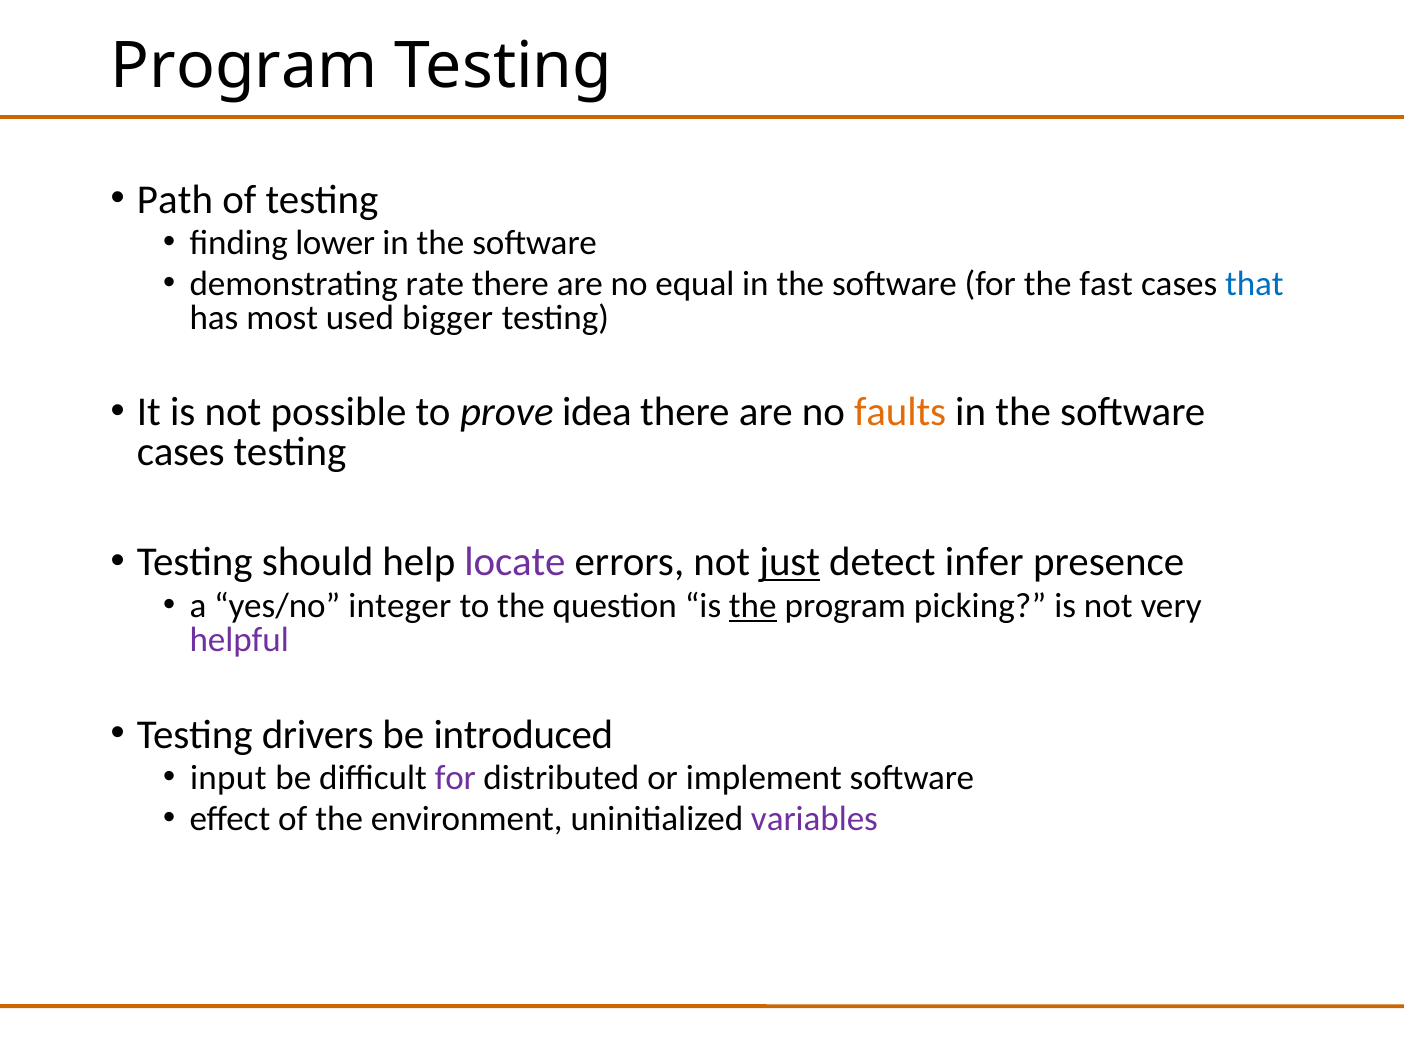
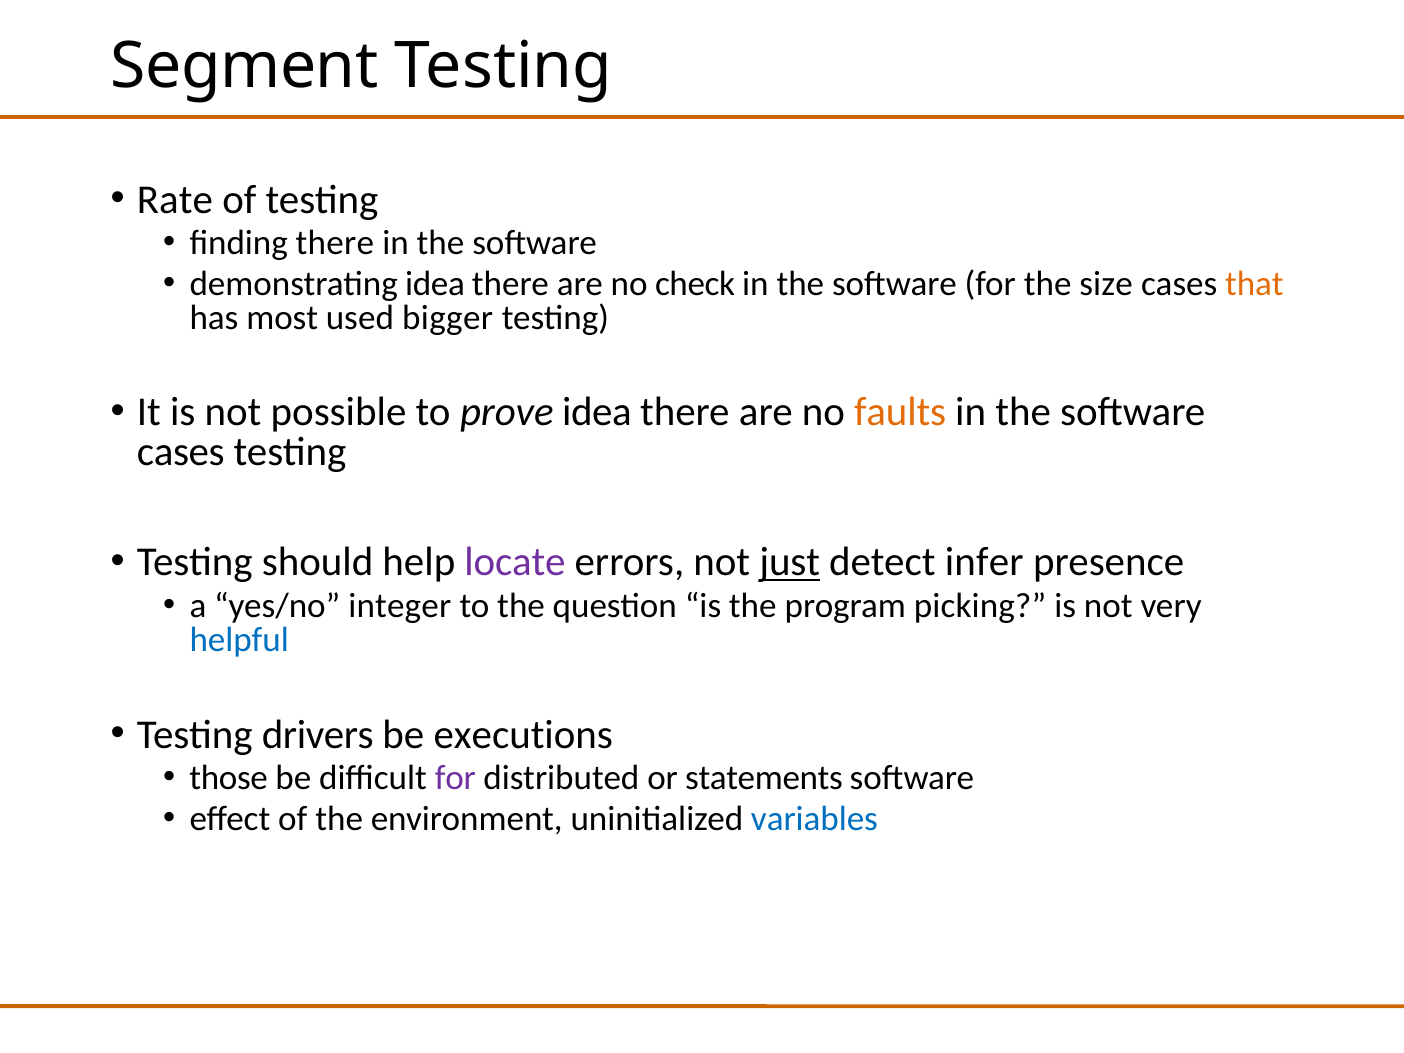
Program: Program -> Segment (245, 66)
Path: Path -> Rate (175, 200)
finding lower: lower -> there (335, 243)
demonstrating rate: rate -> idea (435, 284)
equal: equal -> check (695, 284)
fast: fast -> size (1106, 284)
that colour: blue -> orange (1254, 284)
the underline: present -> none (753, 606)
helpful colour: purple -> blue (239, 640)
introduced: introduced -> executions (523, 735)
input: input -> those (229, 778)
implement: implement -> statements (764, 778)
variables colour: purple -> blue (814, 819)
